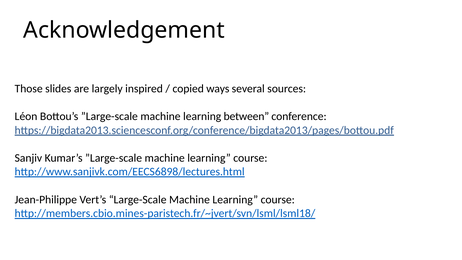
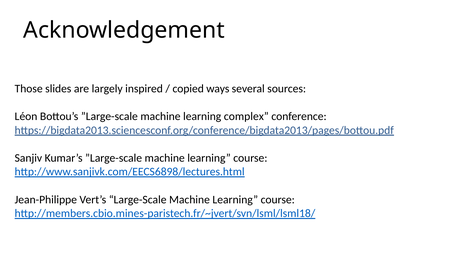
between: between -> complex (246, 116)
